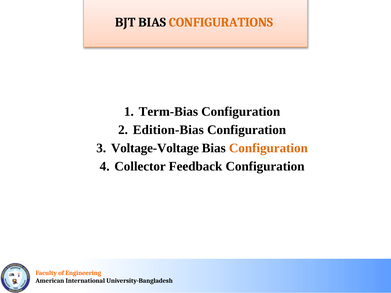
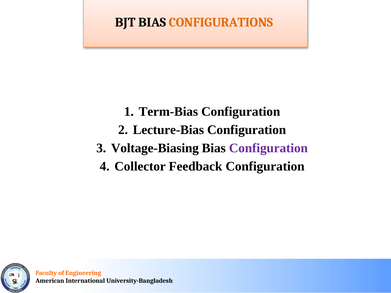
Edition-Bias: Edition-Bias -> Lecture-Bias (168, 130)
Voltage-Voltage: Voltage-Voltage -> Voltage-Biasing (155, 148)
Configuration colour: orange -> purple (268, 148)
